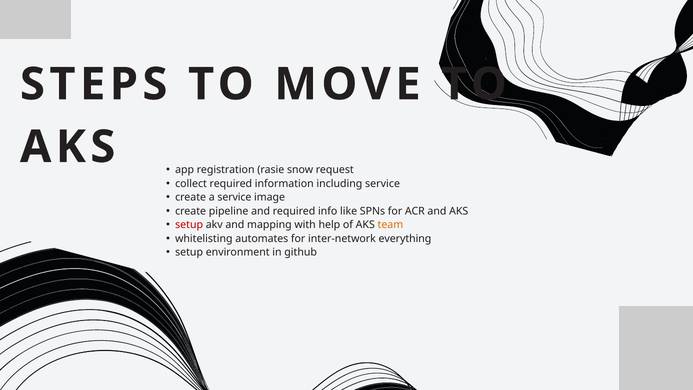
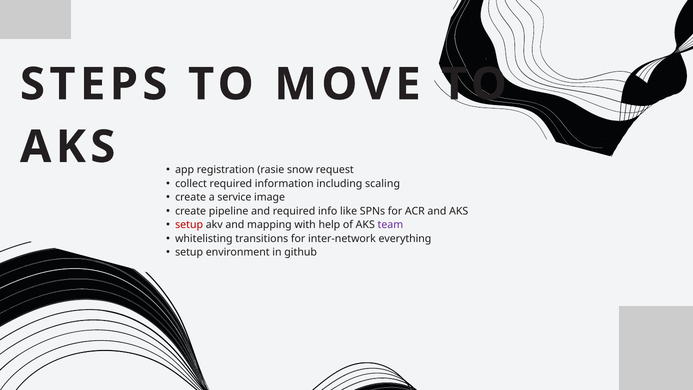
including service: service -> scaling (383, 184)
team colour: orange -> purple (390, 225)
automates: automates -> transitions (262, 239)
